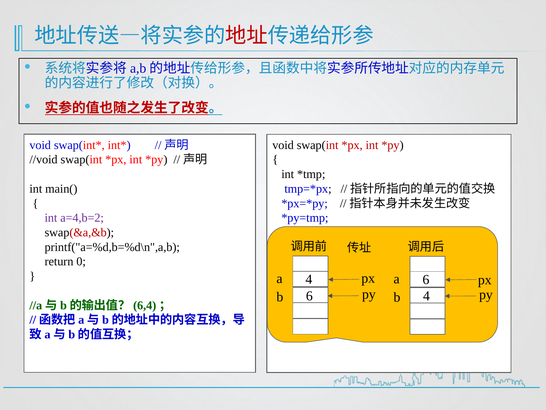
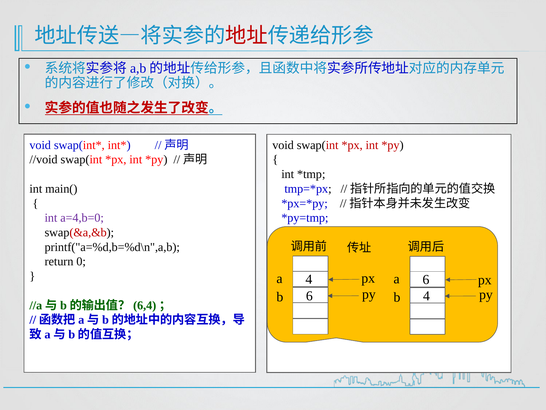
a=4,b=2: a=4,b=2 -> a=4,b=0 (82, 218)
